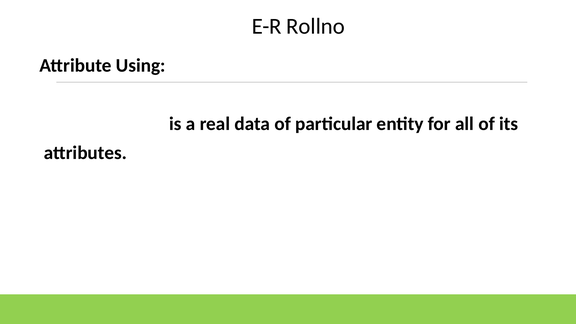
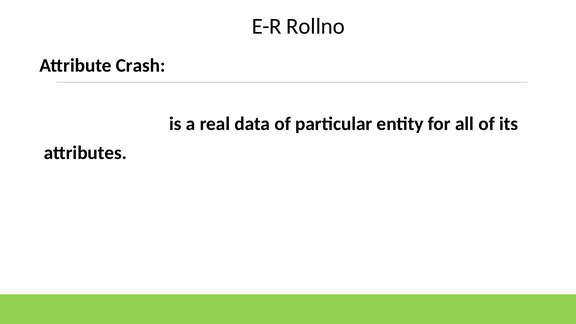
Using: Using -> Crash (141, 66)
